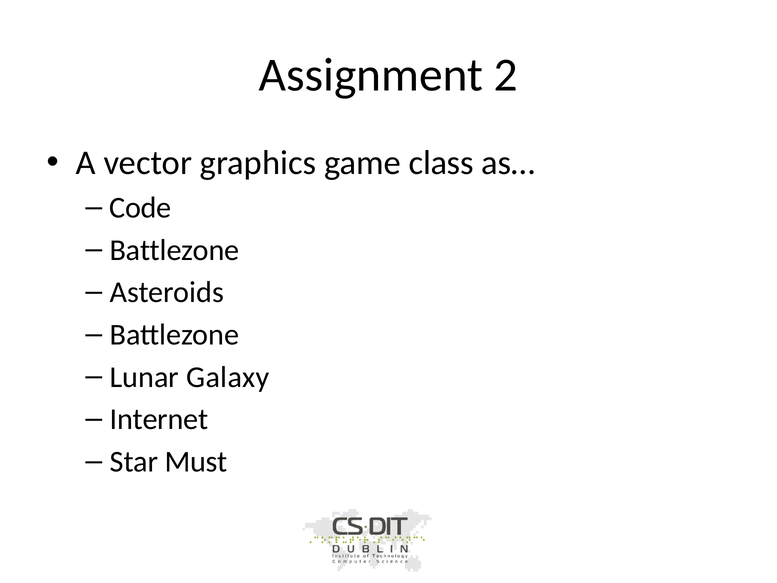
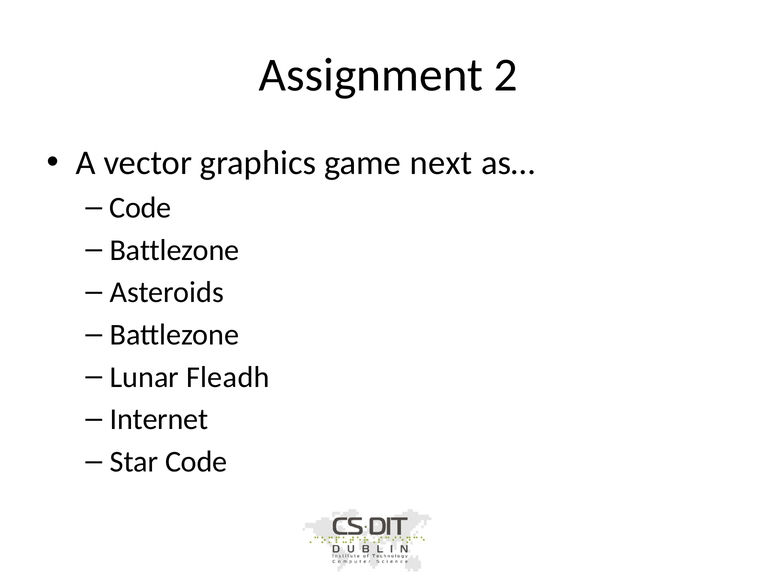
class: class -> next (441, 163)
Galaxy: Galaxy -> Fleadh (228, 377)
Star Must: Must -> Code (196, 462)
